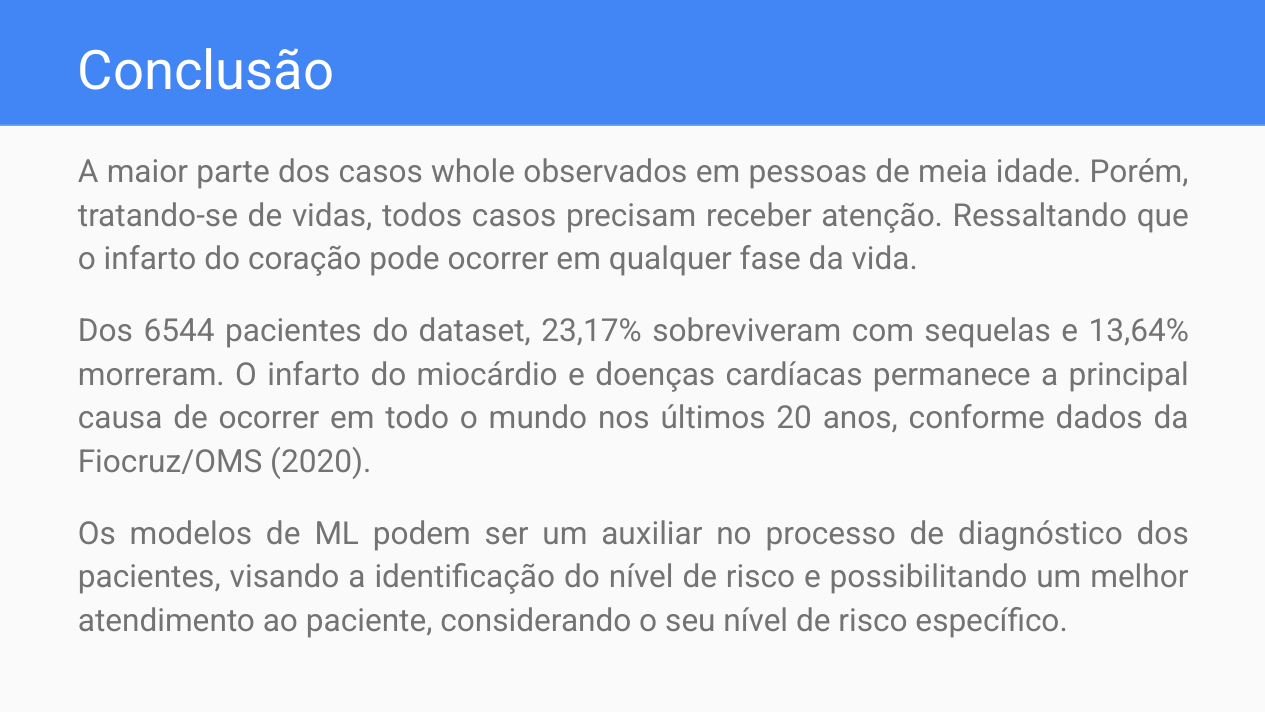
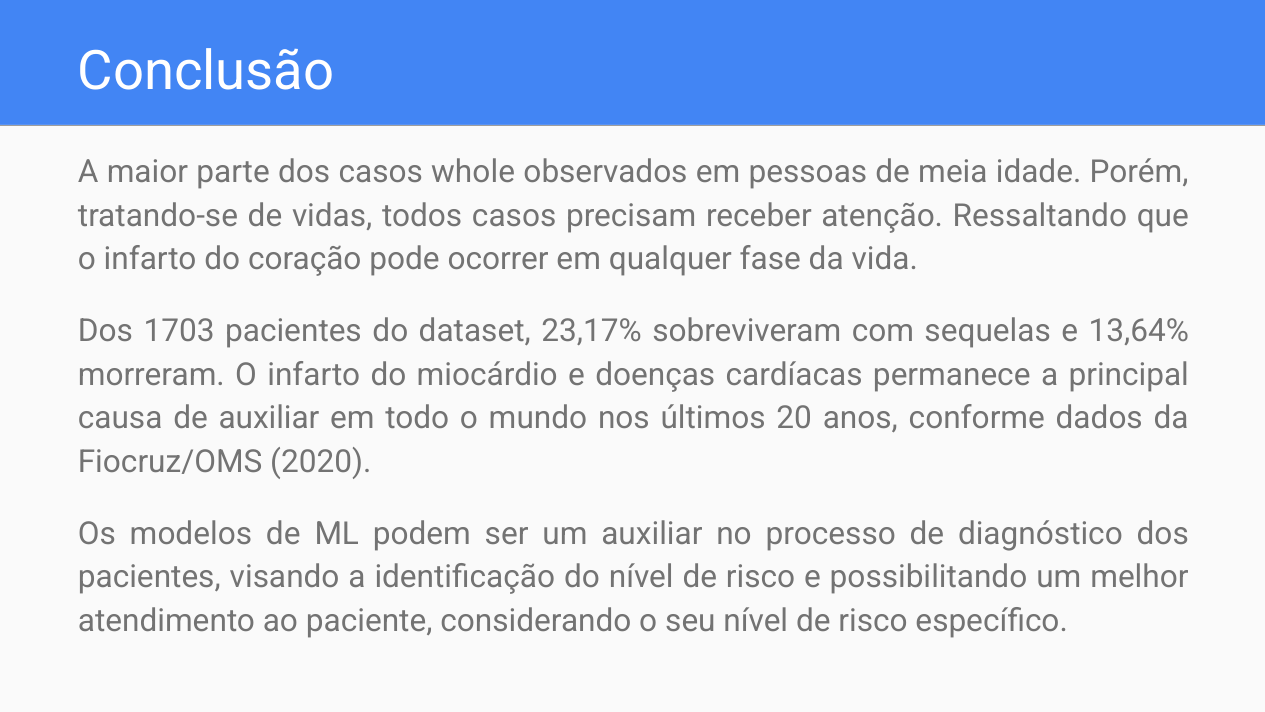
6544: 6544 -> 1703 (179, 331)
de ocorrer: ocorrer -> auxiliar (269, 418)
